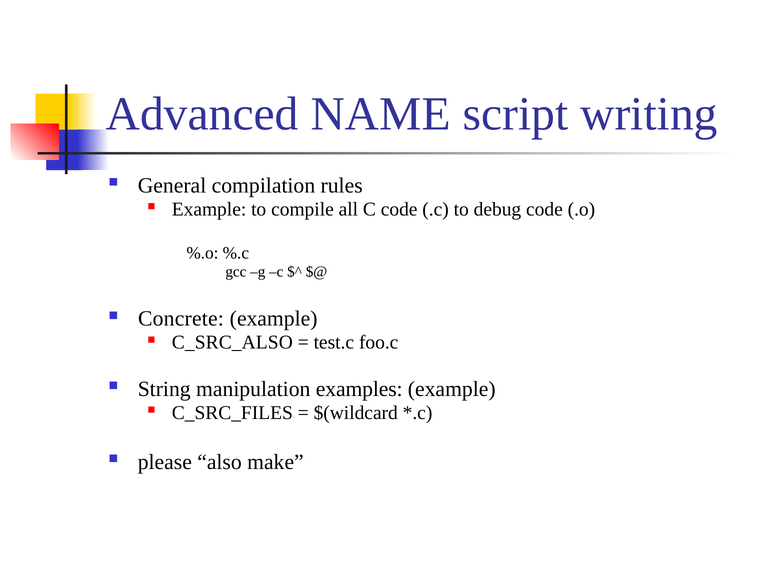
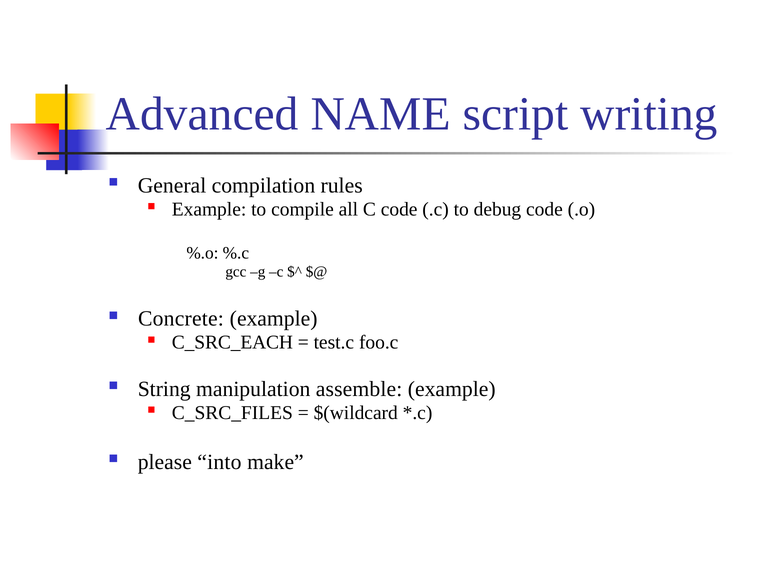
C_SRC_ALSO: C_SRC_ALSO -> C_SRC_EACH (232, 342)
examples: examples -> assemble (359, 389)
also: also -> into (219, 461)
